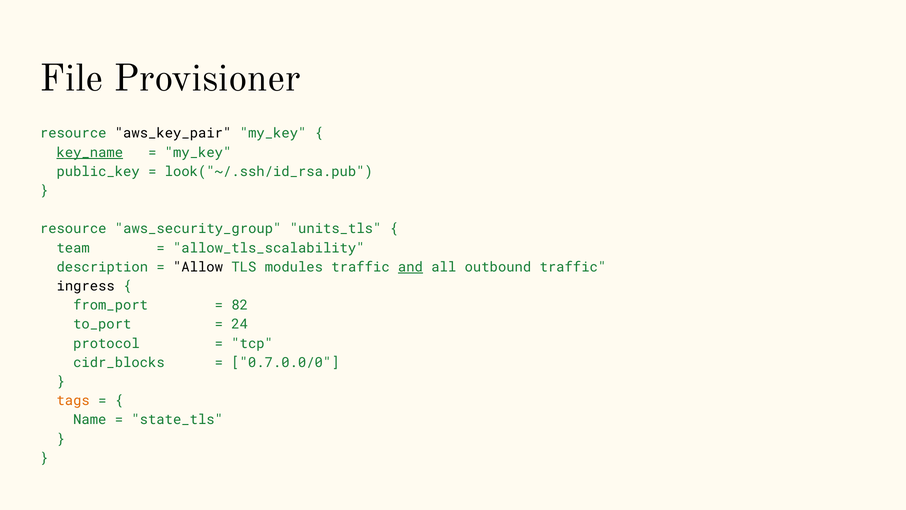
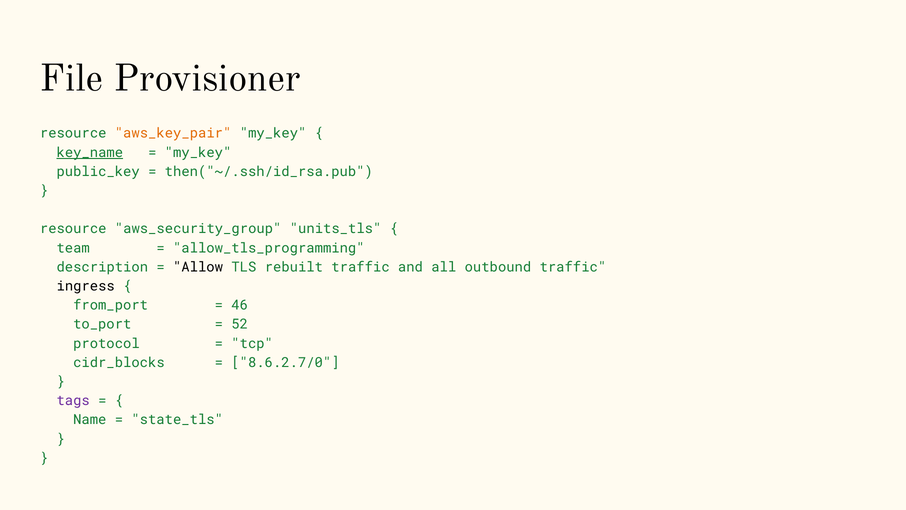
aws_key_pair colour: black -> orange (173, 133)
look("~/.ssh/id_rsa.pub: look("~/.ssh/id_rsa.pub -> then("~/.ssh/id_rsa.pub (269, 171)
allow_tls_scalability: allow_tls_scalability -> allow_tls_programming (269, 248)
modules: modules -> rebuilt (294, 267)
and underline: present -> none (410, 267)
82: 82 -> 46 (240, 305)
24: 24 -> 52 (240, 324)
0.7.0.0/0: 0.7.0.0/0 -> 8.6.2.7/0 (285, 362)
tags colour: orange -> purple (73, 400)
